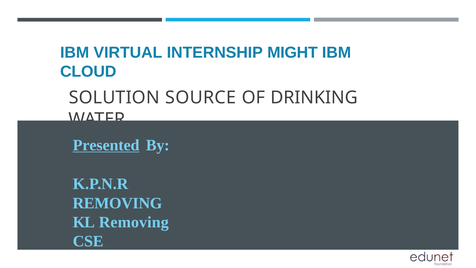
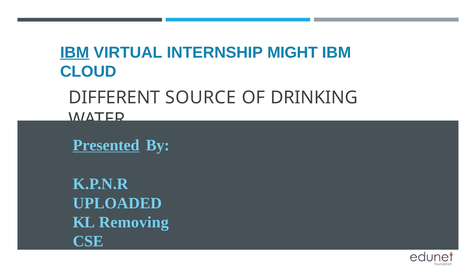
IBM underline: none -> present (75, 52)
SOLUTION: SOLUTION -> DIFFERENT (114, 98)
REMOVING: REMOVING -> UPLOADED (117, 203)
